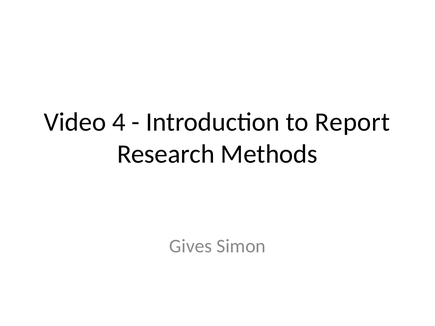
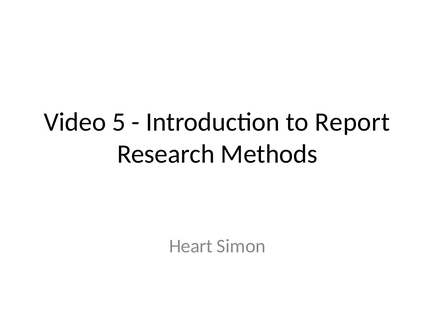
4: 4 -> 5 (119, 122)
Gives: Gives -> Heart (191, 246)
